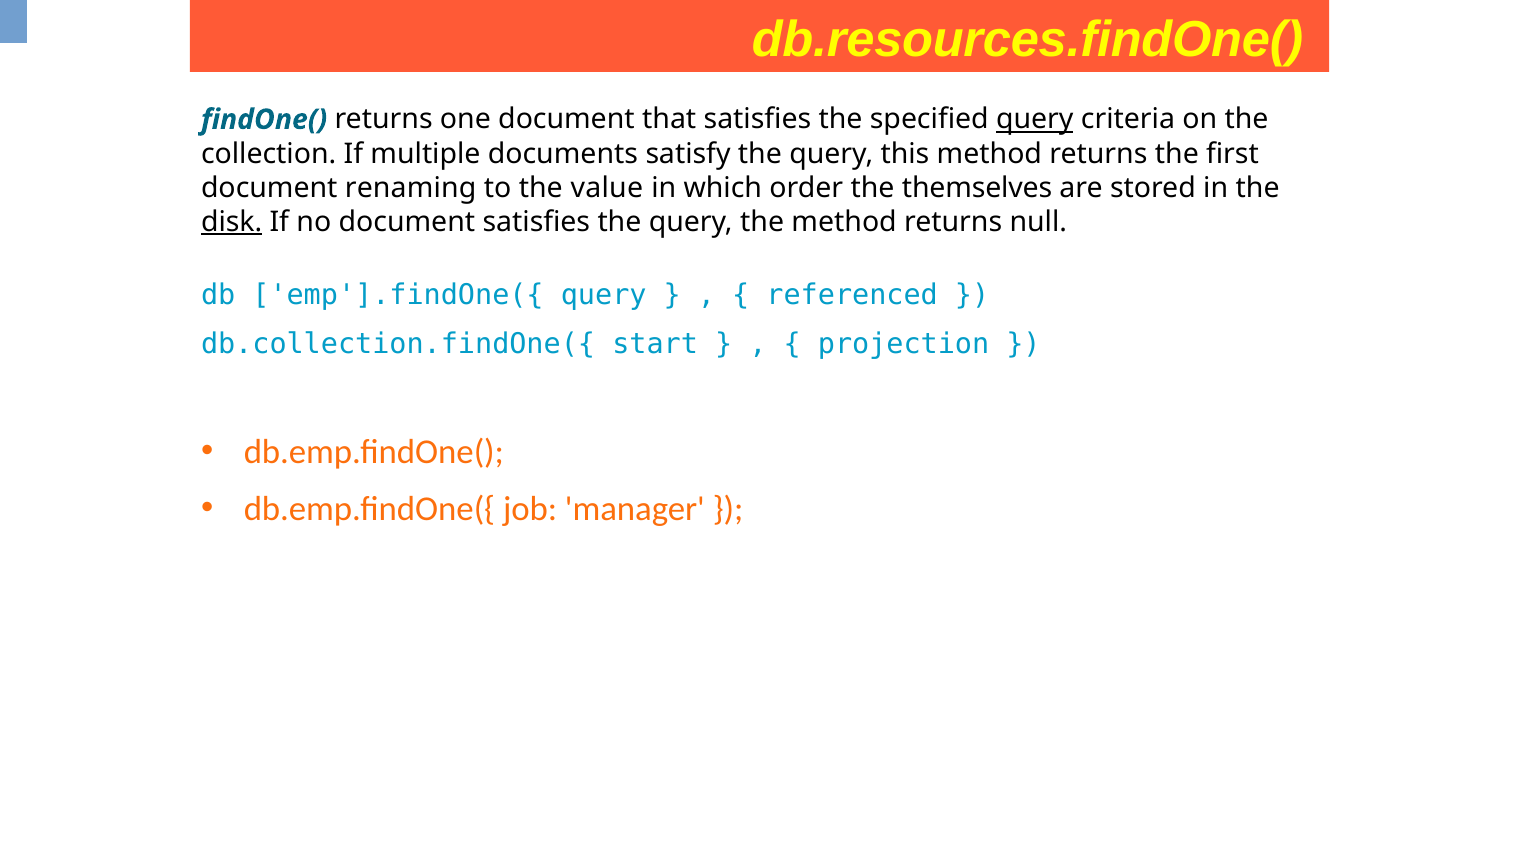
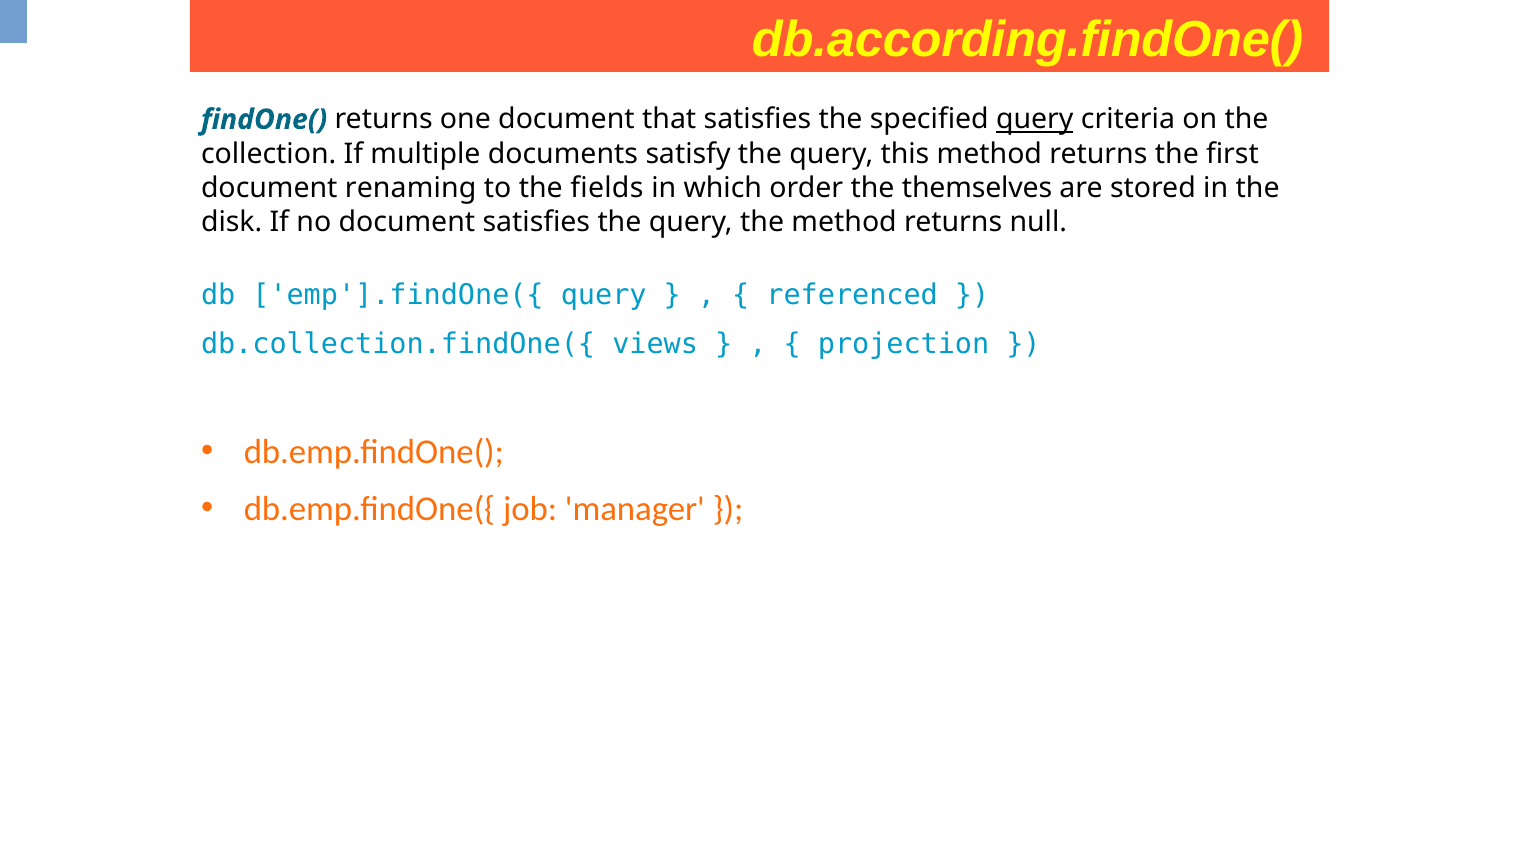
db.resources.findOne(: db.resources.findOne( -> db.according.findOne( (1028, 40)
value: value -> fields (607, 188)
disk underline: present -> none (232, 222)
start: start -> views (655, 345)
